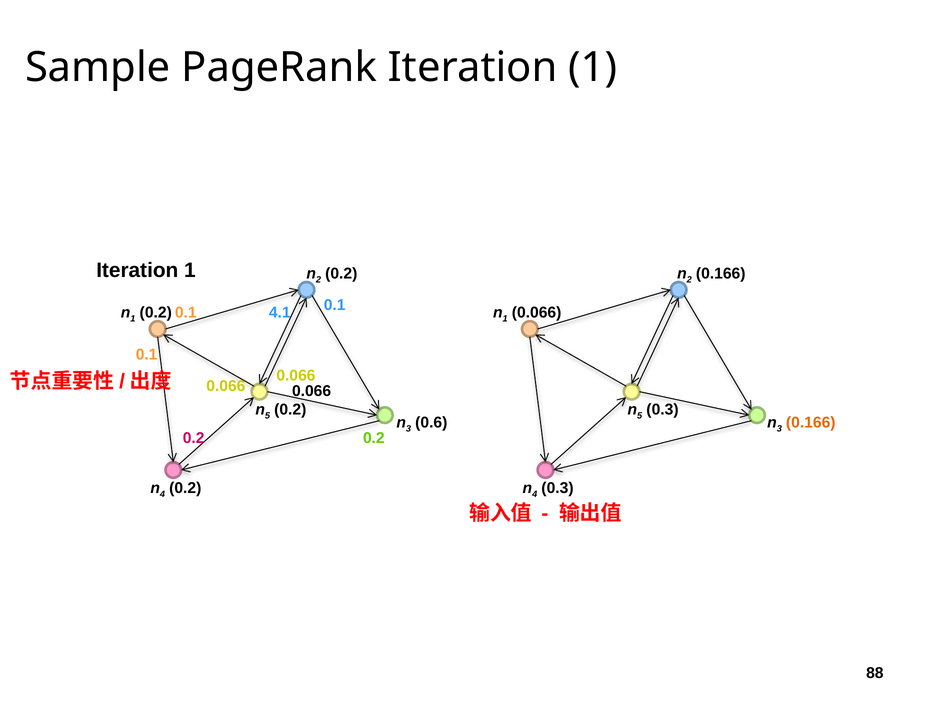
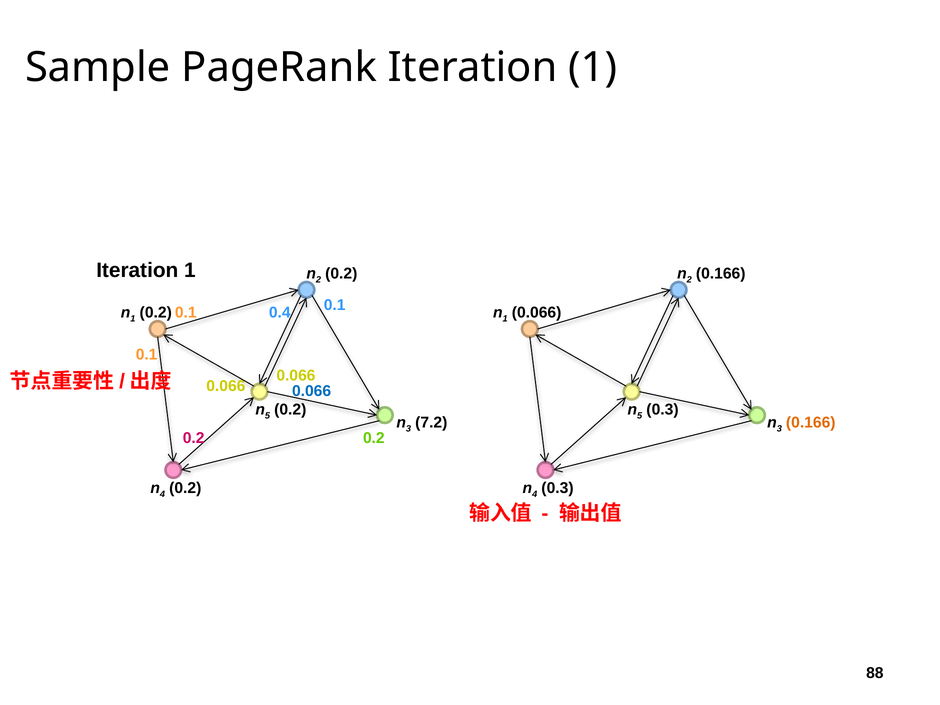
4.1: 4.1 -> 0.4 (280, 313)
0.066 colour: black -> blue (312, 391)
0.6: 0.6 -> 7.2 (431, 422)
